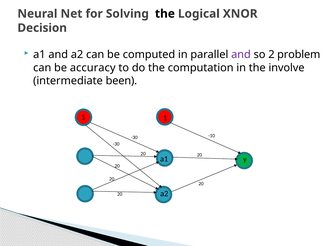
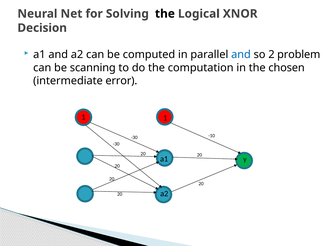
and colour: purple -> blue (241, 55)
accuracy: accuracy -> scanning (93, 68)
involve: involve -> chosen (287, 68)
been: been -> error (121, 81)
